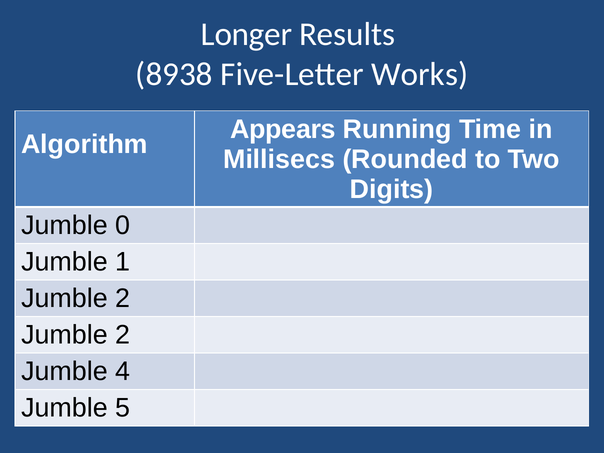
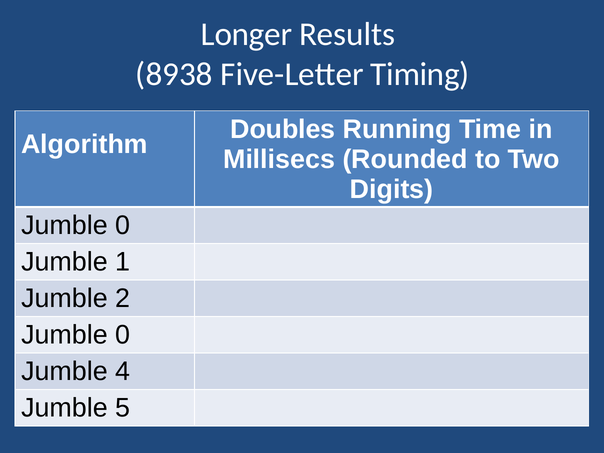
Works: Works -> Timing (420, 74)
Appears: Appears -> Doubles (283, 129)
2: 2 -> 0 (123, 335)
